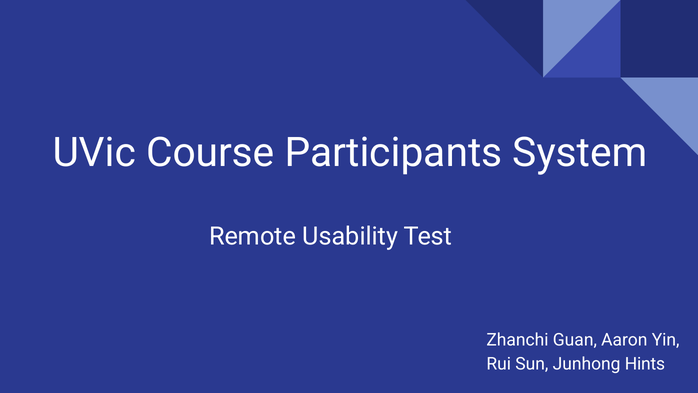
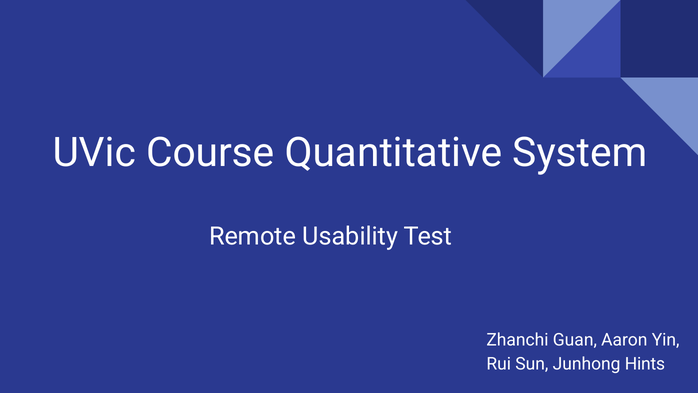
Participants: Participants -> Quantitative (394, 153)
